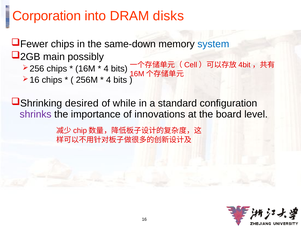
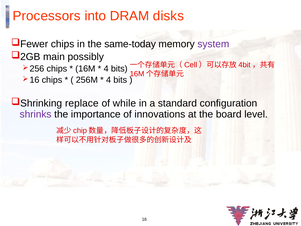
Corporation: Corporation -> Processors (47, 16)
same-down: same-down -> same-today (130, 44)
system colour: blue -> purple (213, 44)
desired: desired -> replace (82, 103)
